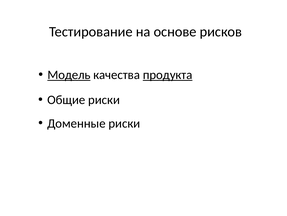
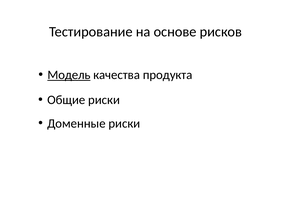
продукта underline: present -> none (168, 75)
